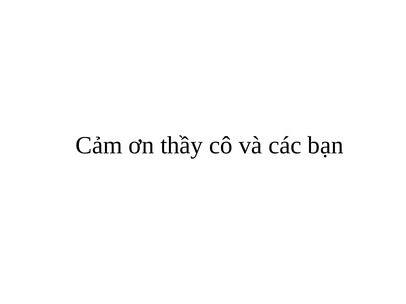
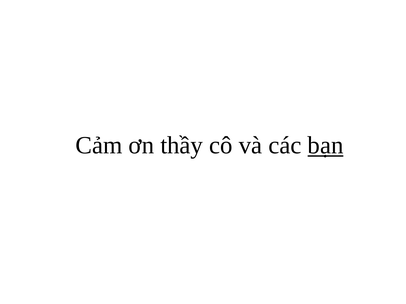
bạn underline: none -> present (326, 146)
